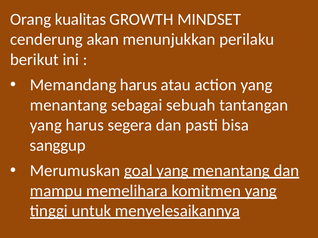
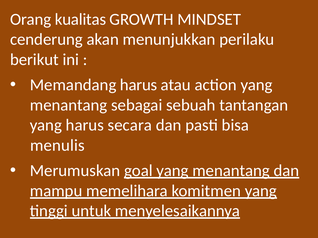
segera: segera -> secara (130, 125)
sanggup: sanggup -> menulis (57, 146)
